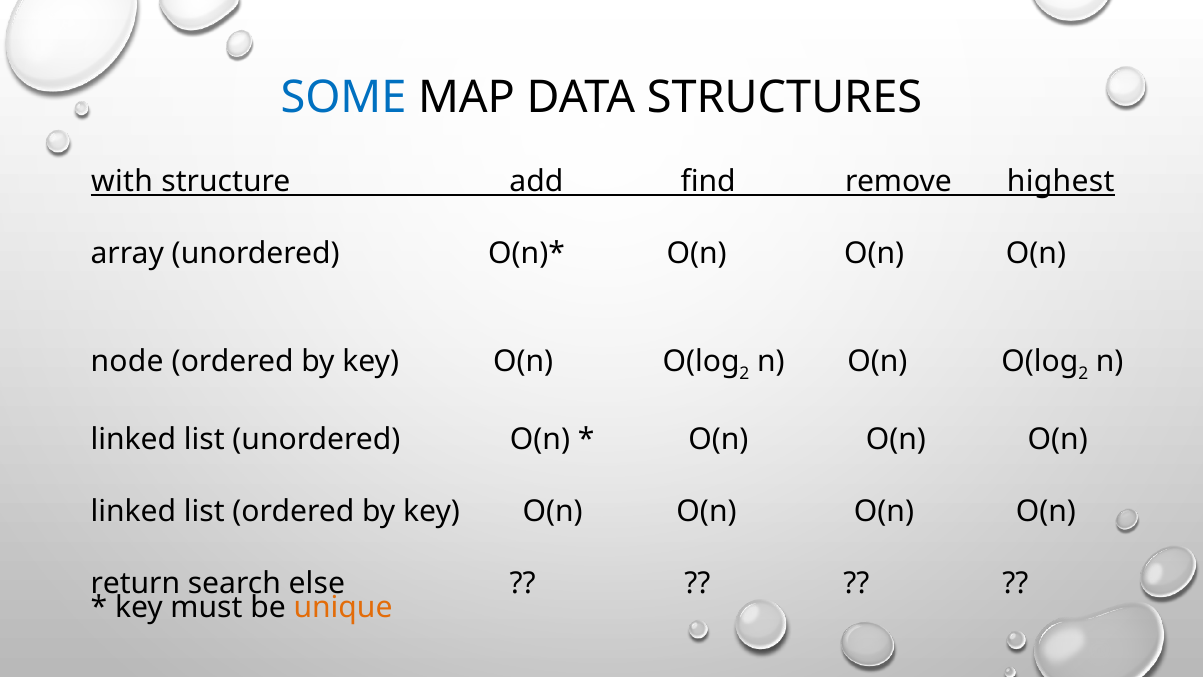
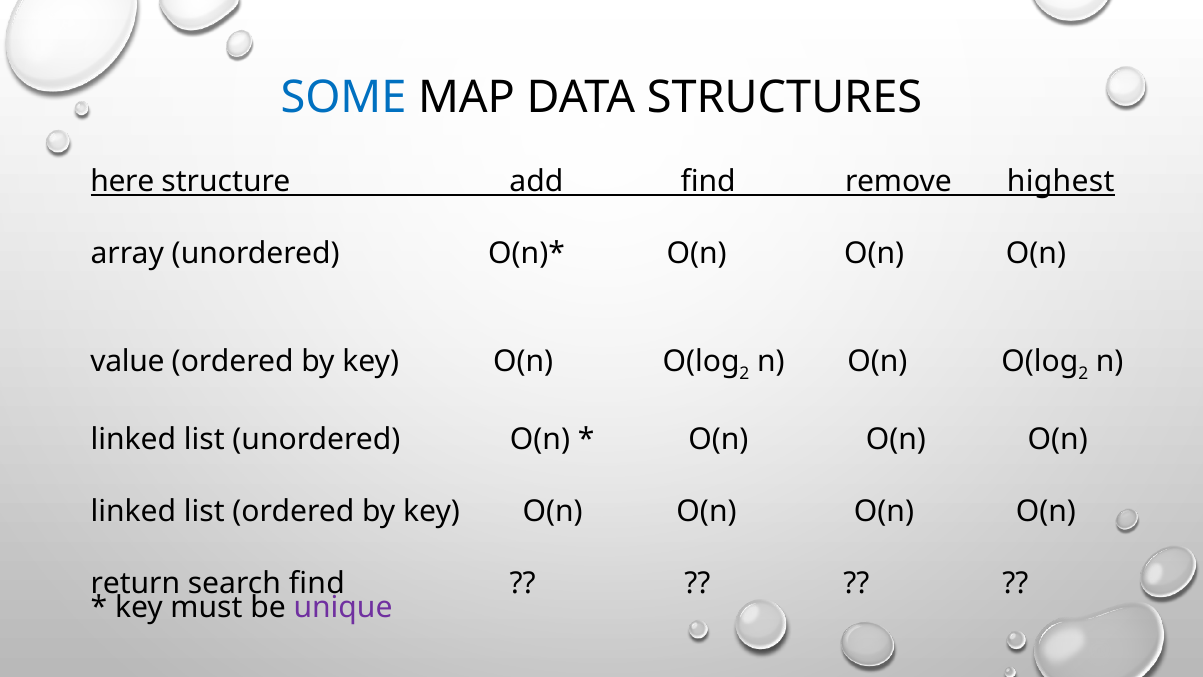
with: with -> here (122, 181)
node: node -> value (127, 362)
search else: else -> find (317, 583)
unique colour: orange -> purple (343, 608)
